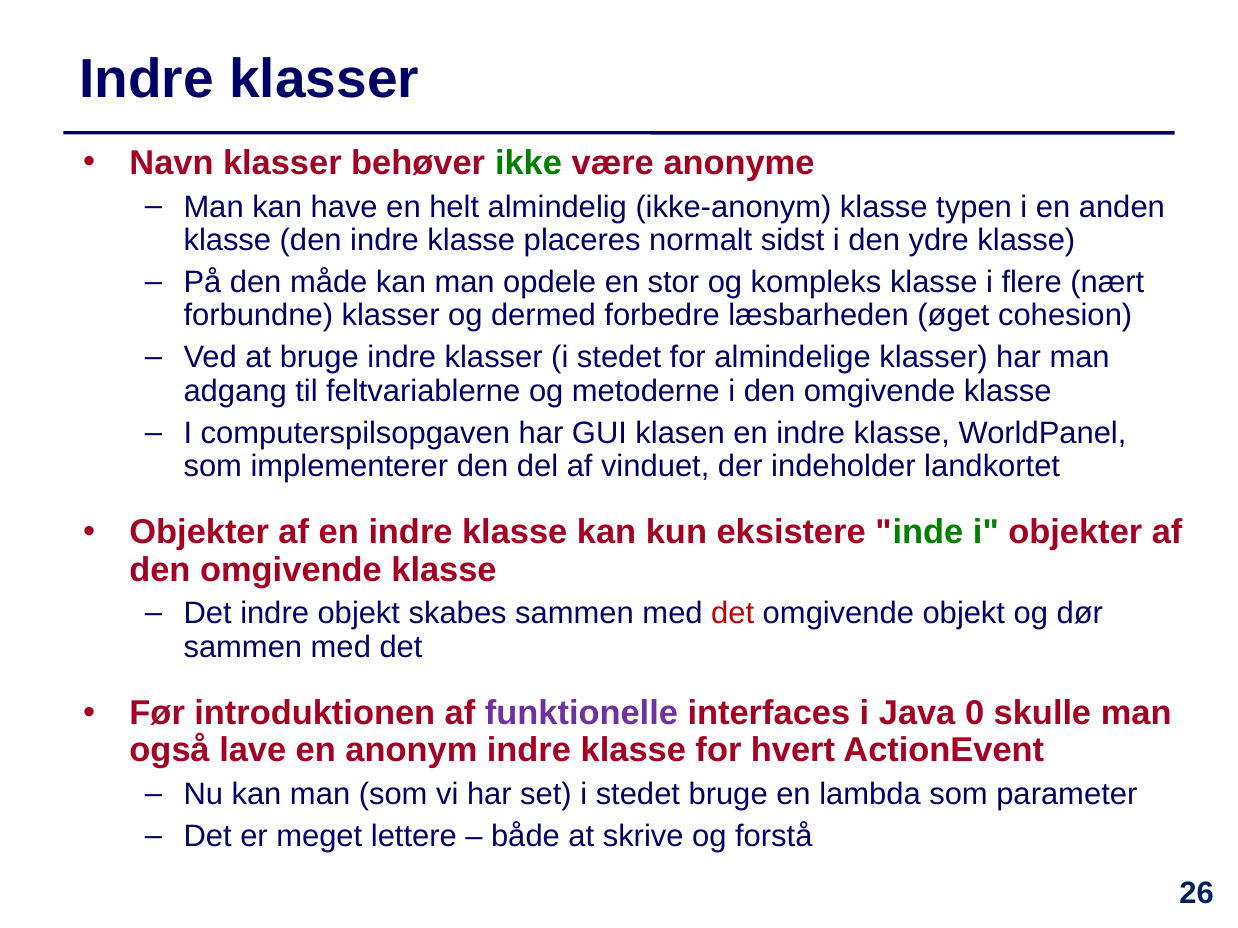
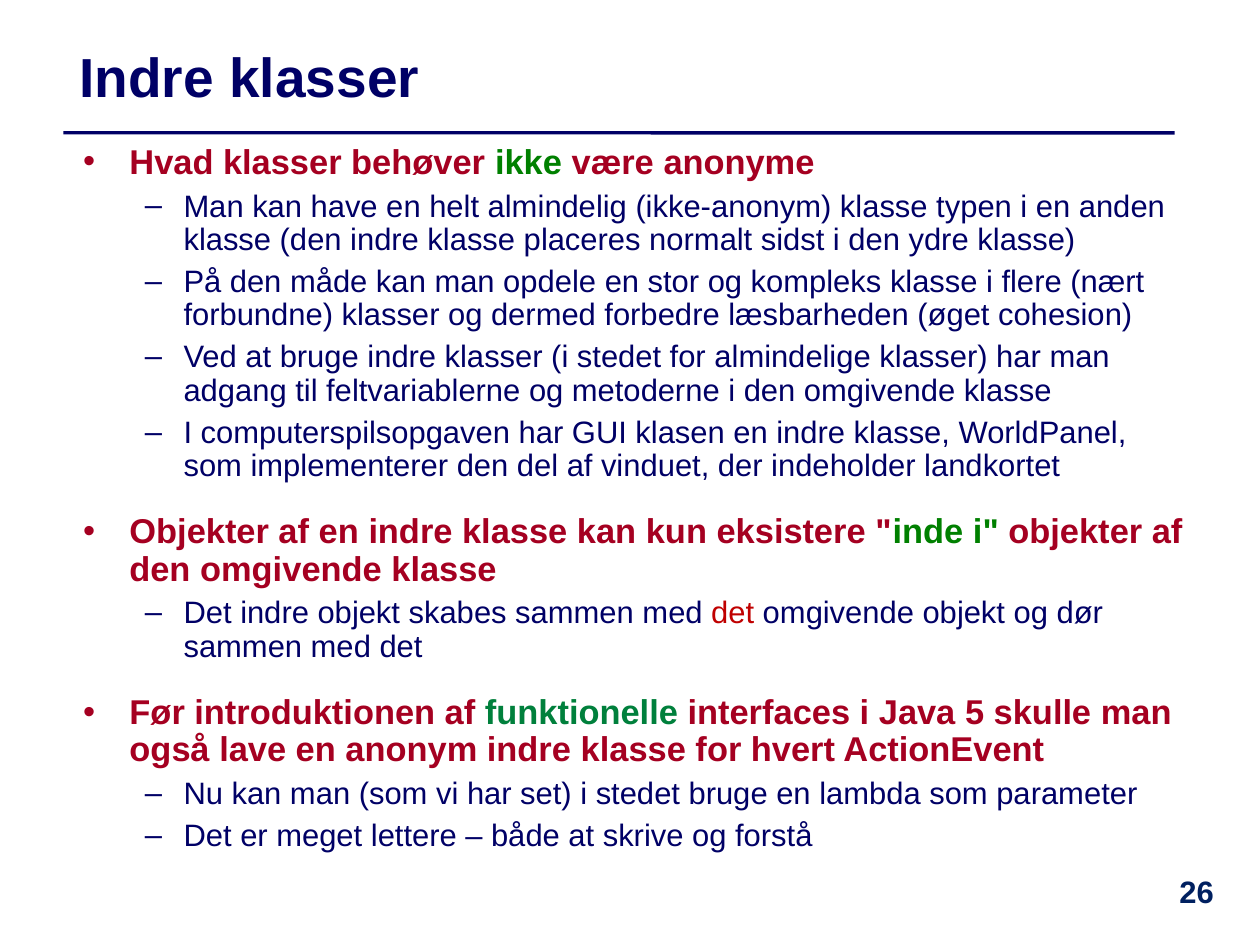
Navn: Navn -> Hvad (171, 163)
funktionelle colour: purple -> green (581, 714)
0: 0 -> 5 (975, 714)
